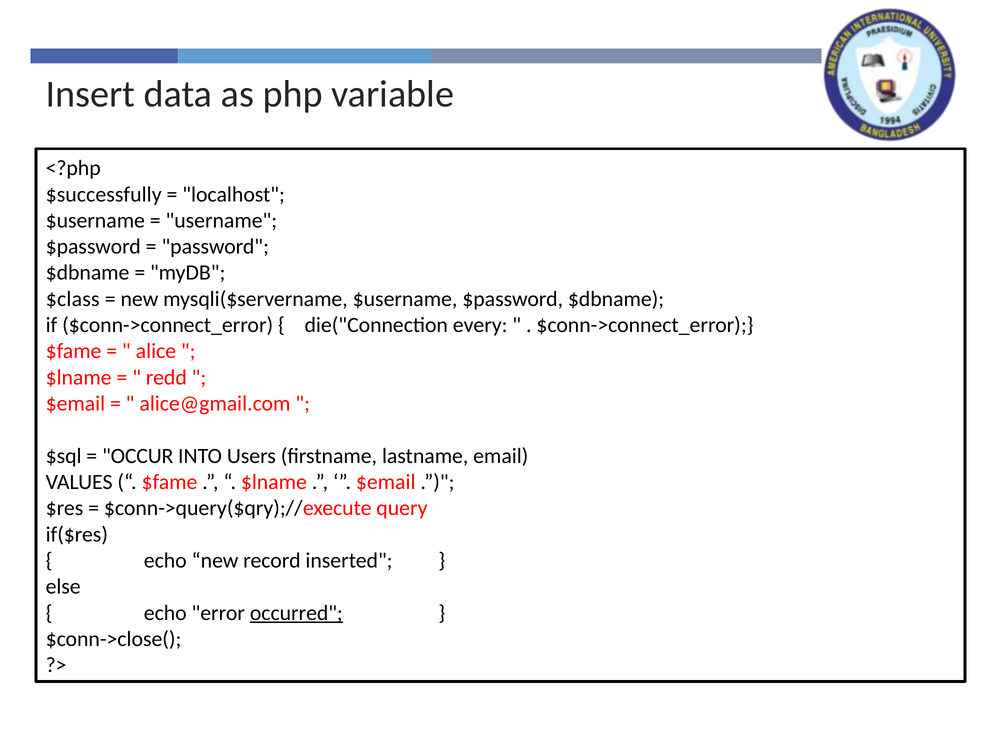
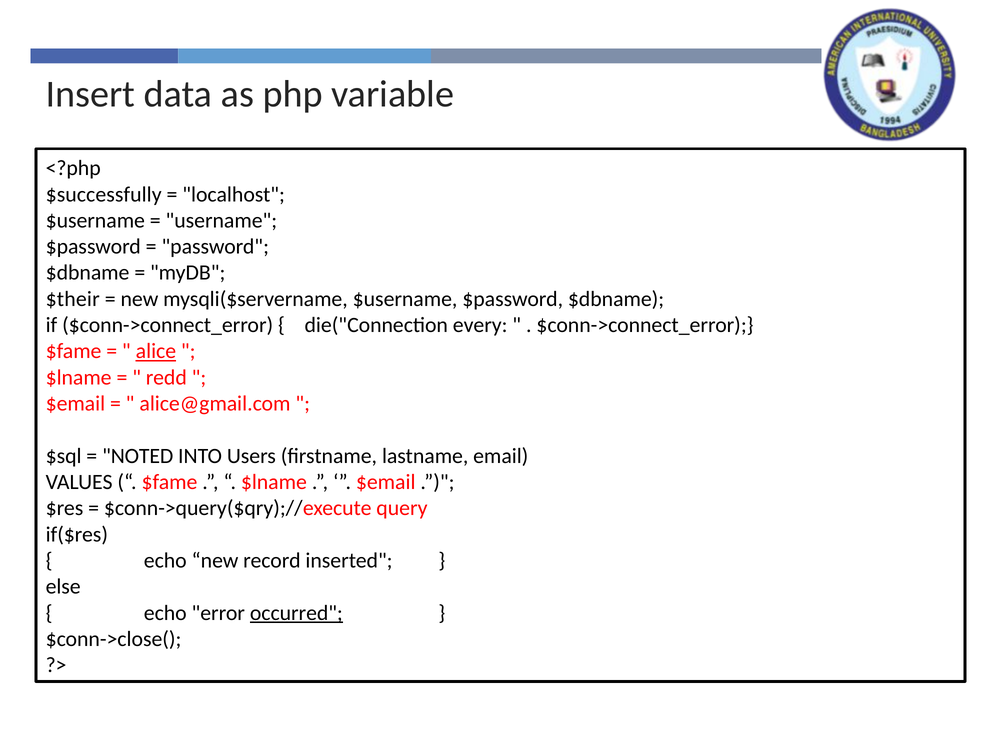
$class: $class -> $their (73, 299)
alice underline: none -> present (156, 352)
OCCUR: OCCUR -> NOTED (138, 456)
